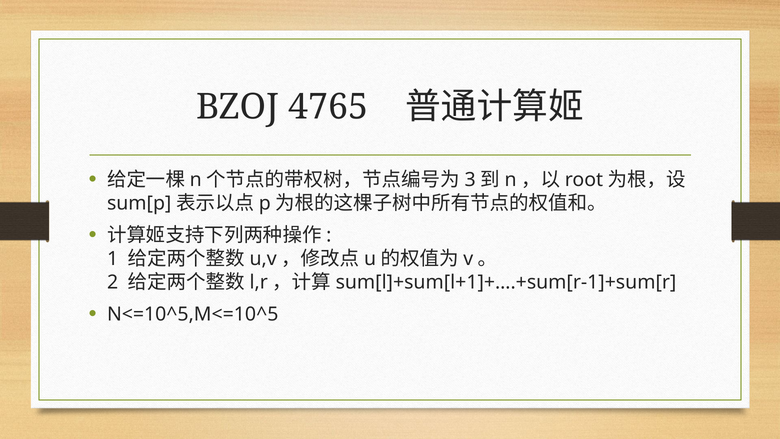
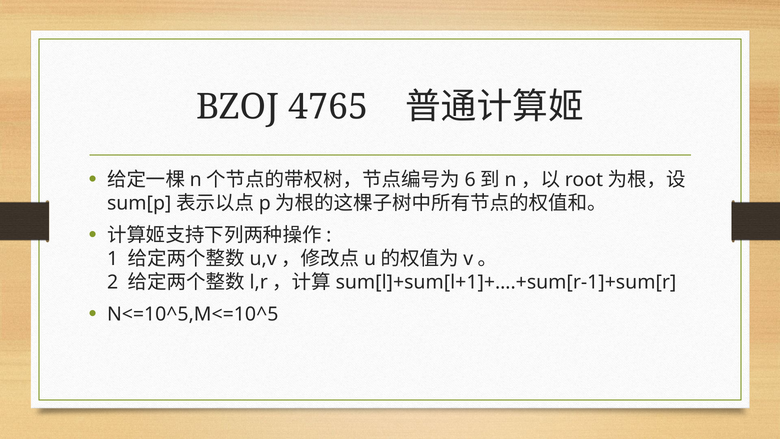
3: 3 -> 6 (470, 180)
